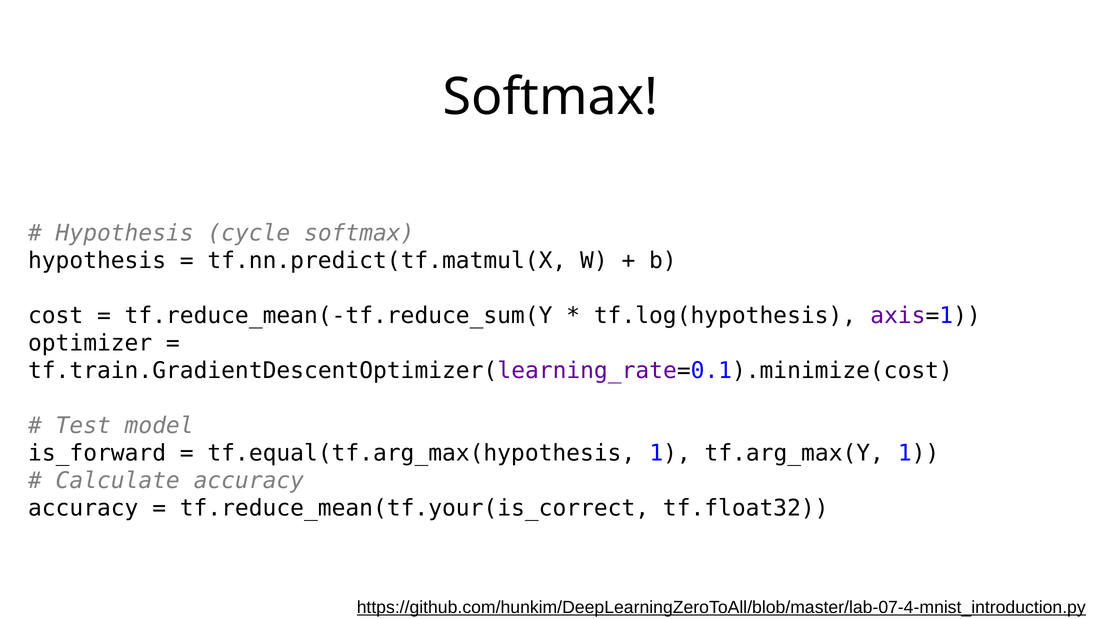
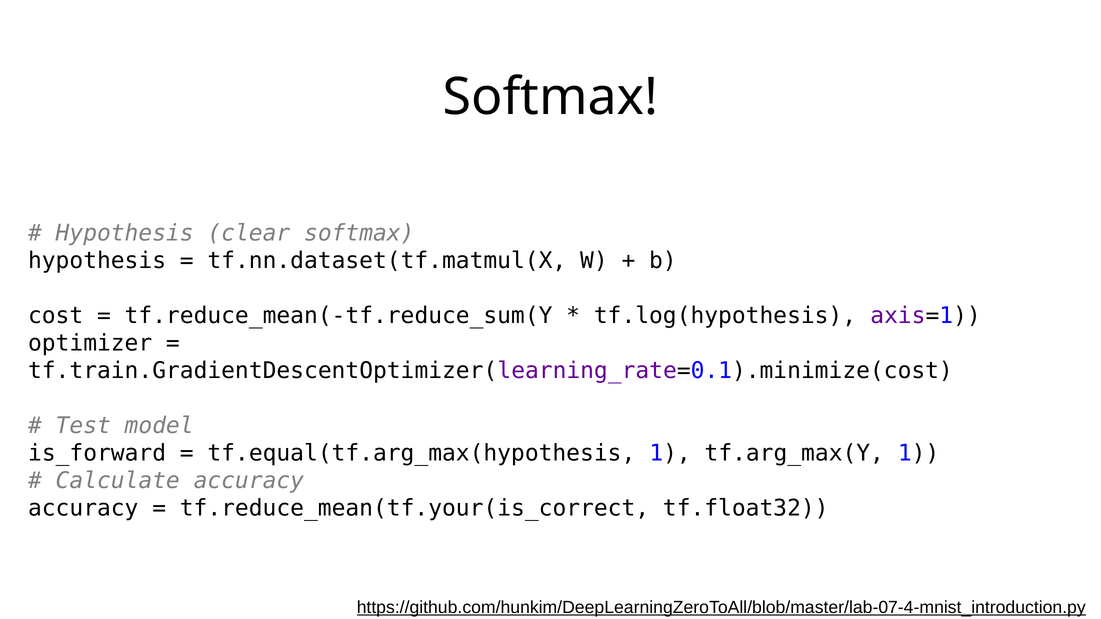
cycle: cycle -> clear (249, 233)
tf.nn.predict(tf.matmul(X: tf.nn.predict(tf.matmul(X -> tf.nn.dataset(tf.matmul(X (387, 261)
